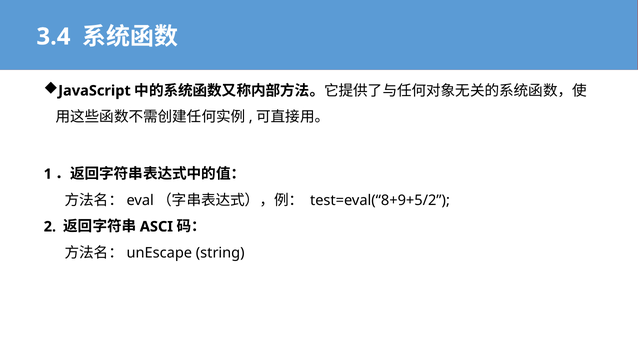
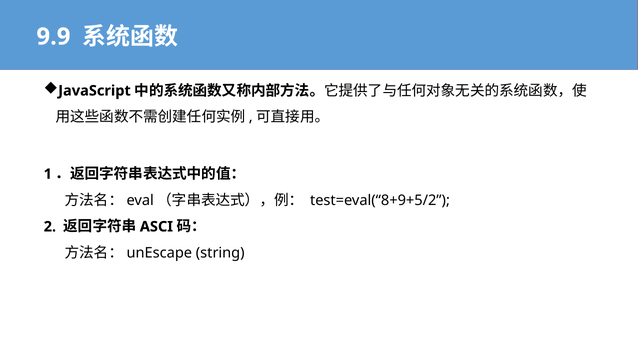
3.4: 3.4 -> 9.9 (53, 37)
